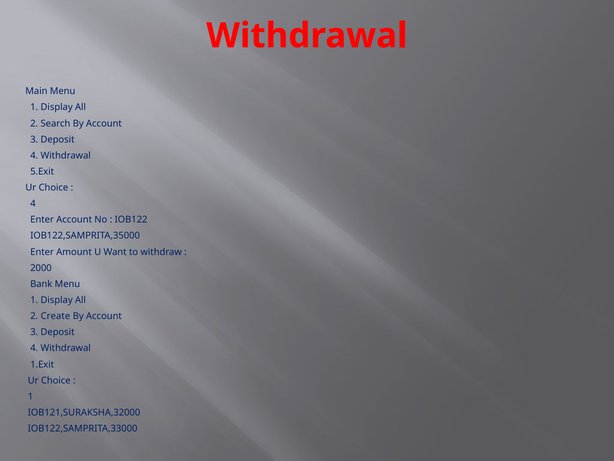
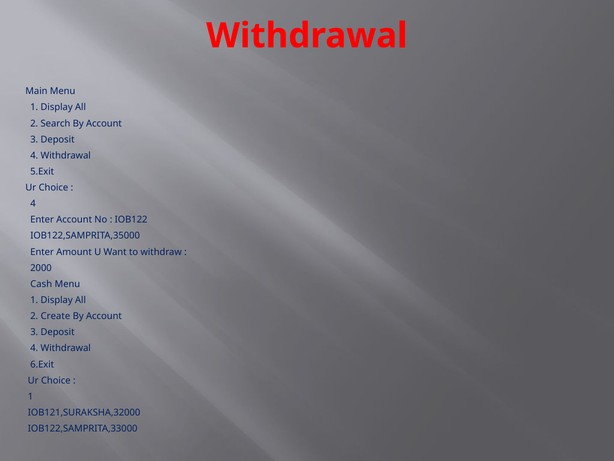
Bank: Bank -> Cash (41, 284)
1.Exit: 1.Exit -> 6.Exit (42, 364)
